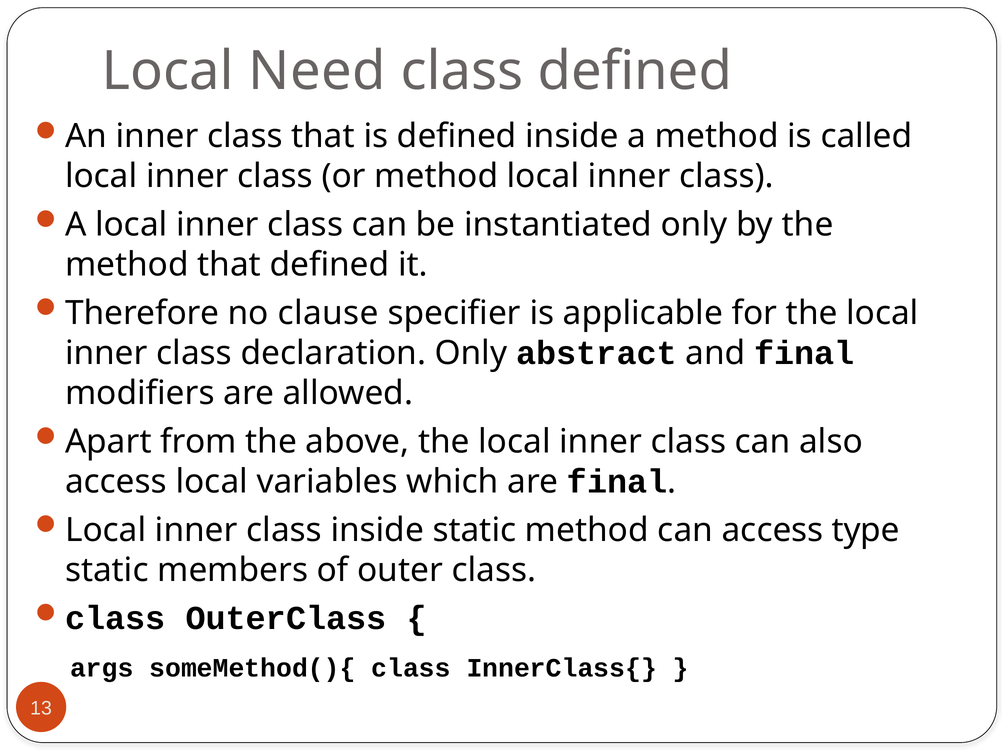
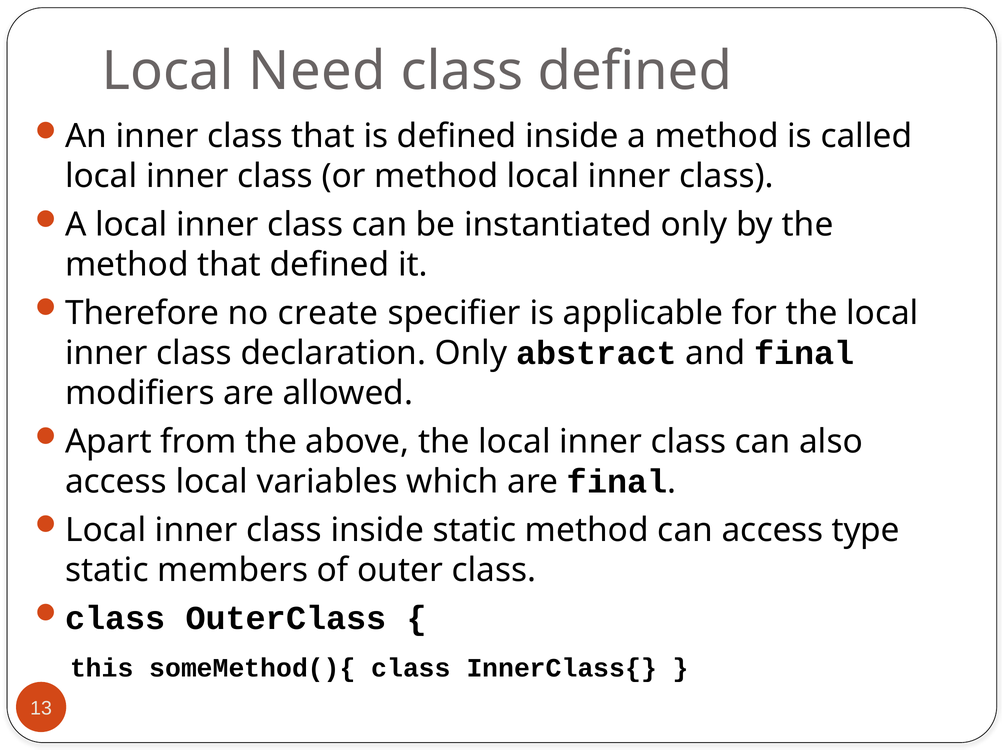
clause: clause -> create (328, 313)
args: args -> this (102, 668)
